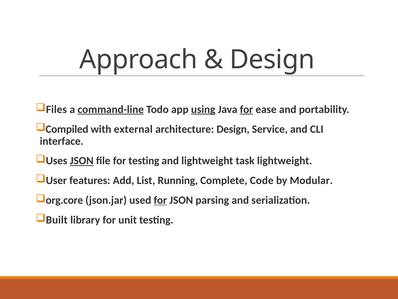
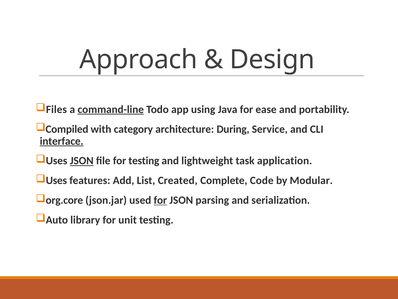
using underline: present -> none (203, 109)
for underline: present -> none (246, 109)
external: external -> category (133, 129)
architecture Design: Design -> During (233, 129)
interface underline: none -> present (62, 141)
task lightweight: lightweight -> application (285, 161)
User: User -> Uses (56, 180)
Running: Running -> Created (178, 180)
Built: Built -> Auto (57, 220)
